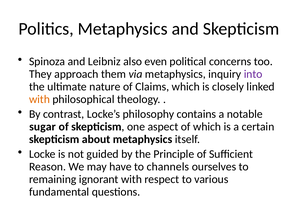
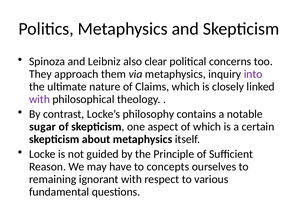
even: even -> clear (156, 61)
with colour: orange -> purple (40, 99)
channels: channels -> concepts (168, 166)
